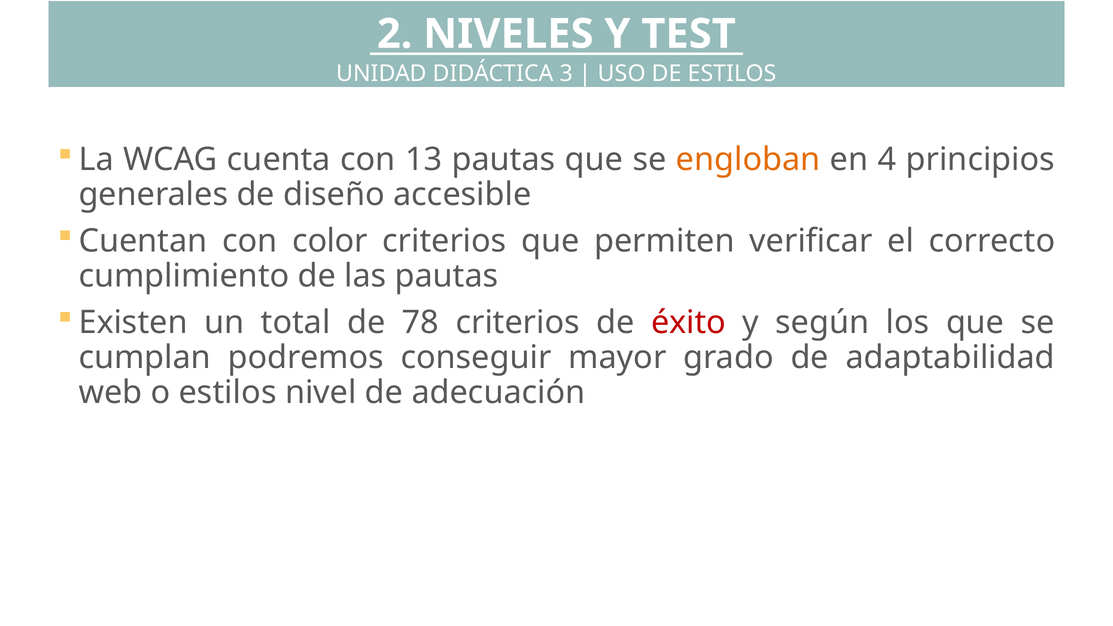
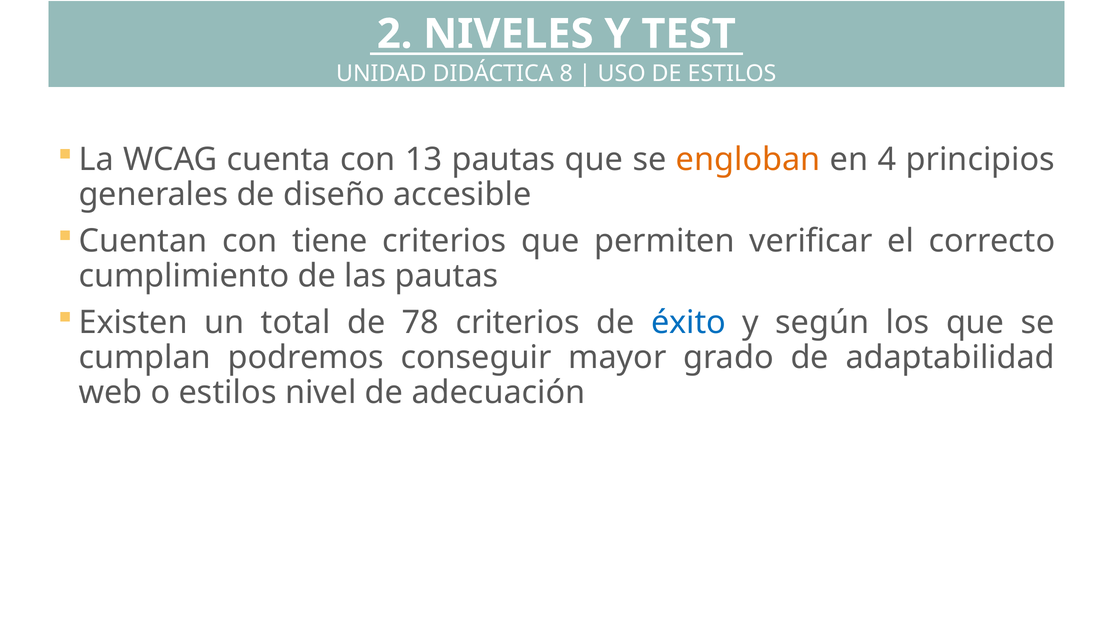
3: 3 -> 8 (566, 74)
color: color -> tiene (330, 241)
éxito colour: red -> blue (689, 323)
